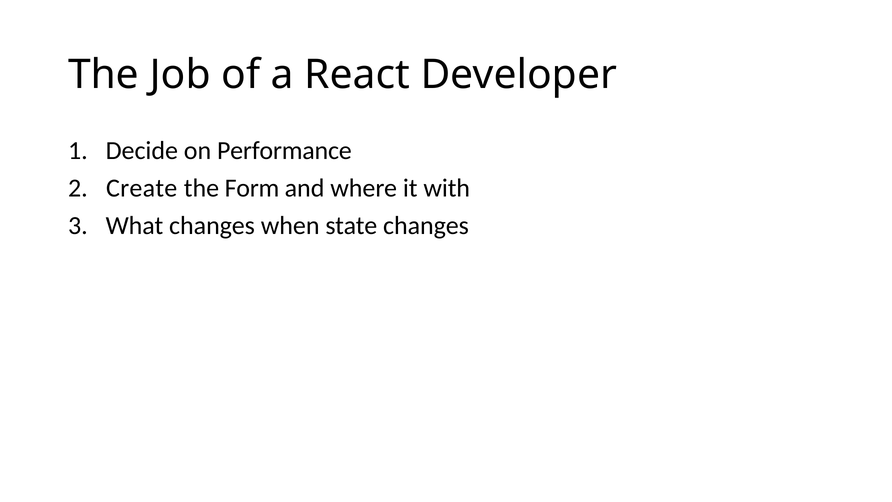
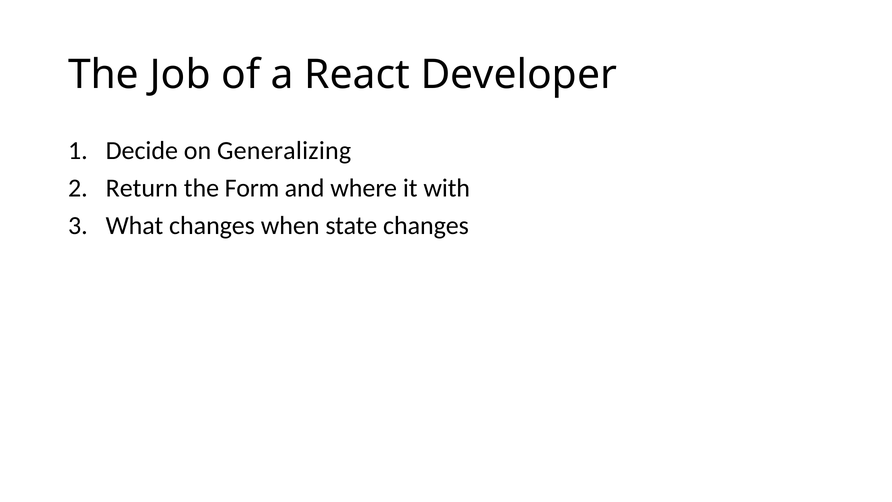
Performance: Performance -> Generalizing (284, 151)
Create: Create -> Return (142, 188)
